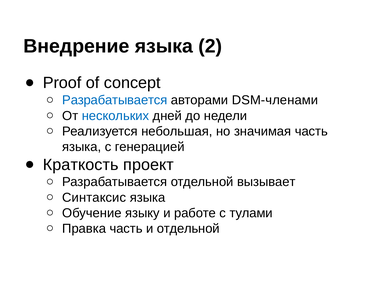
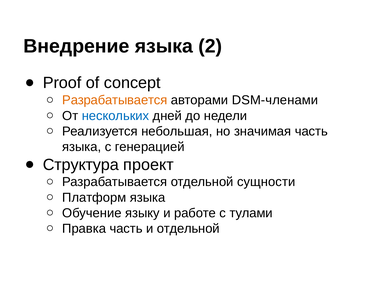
Разрабатывается colour: blue -> orange (115, 100)
Краткость: Краткость -> Структура (81, 165)
вызывает: вызывает -> сущности (266, 182)
Синтаксис: Синтаксис -> Платформ (94, 197)
